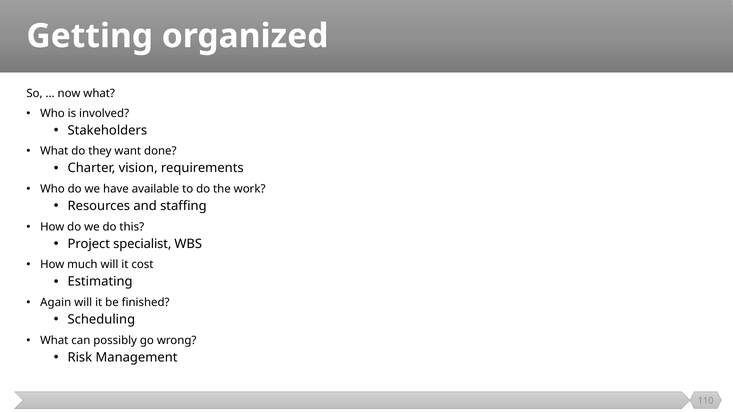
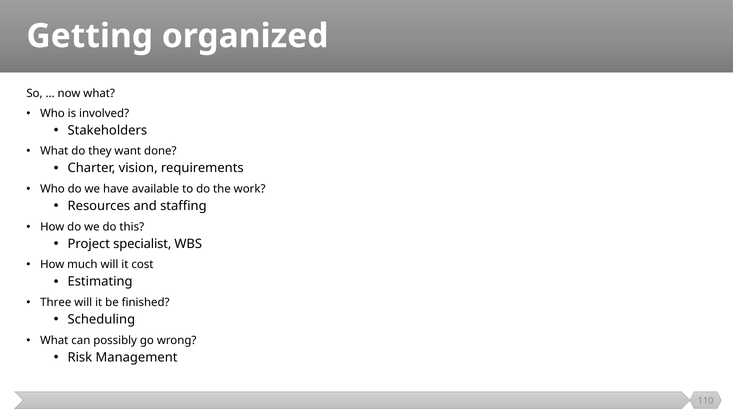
Again: Again -> Three (56, 303)
